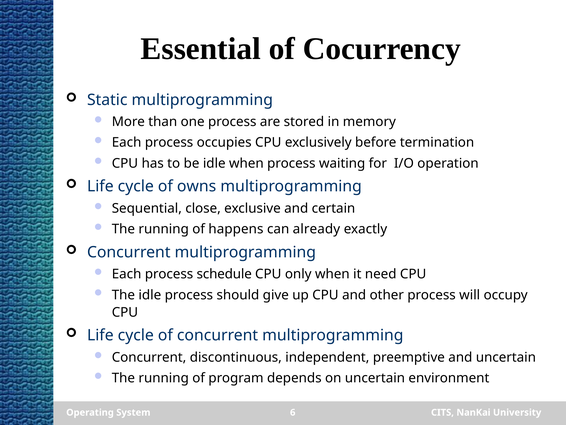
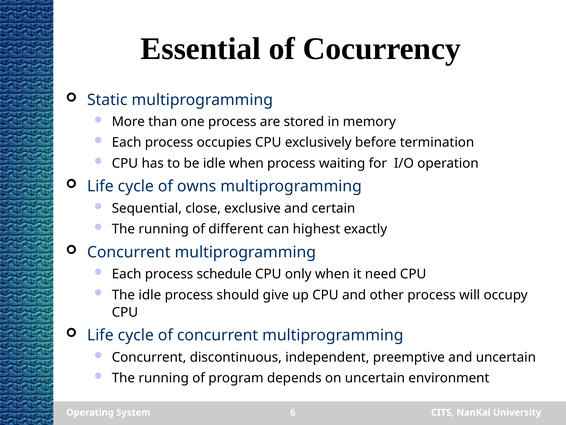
happens: happens -> different (236, 229)
already: already -> highest (316, 229)
